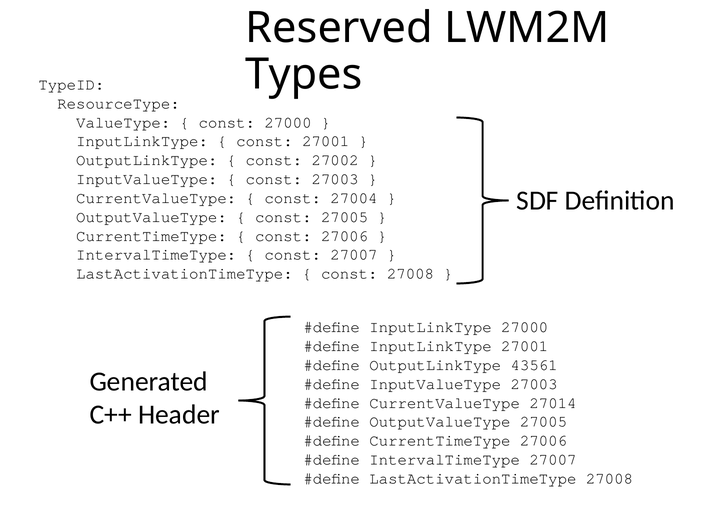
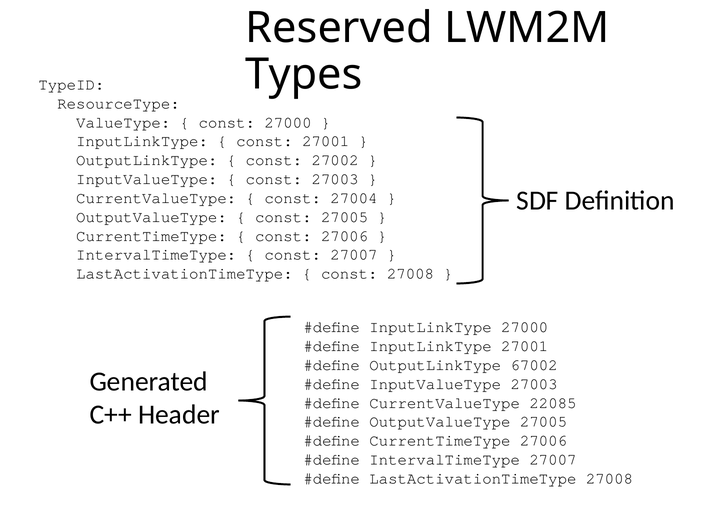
43561: 43561 -> 67002 (534, 365)
27014: 27014 -> 22085 (553, 403)
